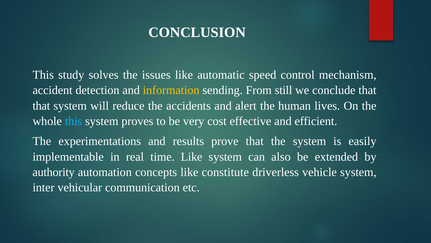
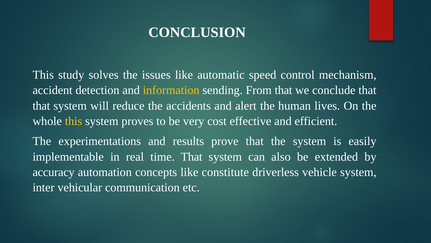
From still: still -> that (284, 90)
this colour: light blue -> yellow (74, 121)
time Like: Like -> That (192, 156)
authority: authority -> accuracy (54, 172)
